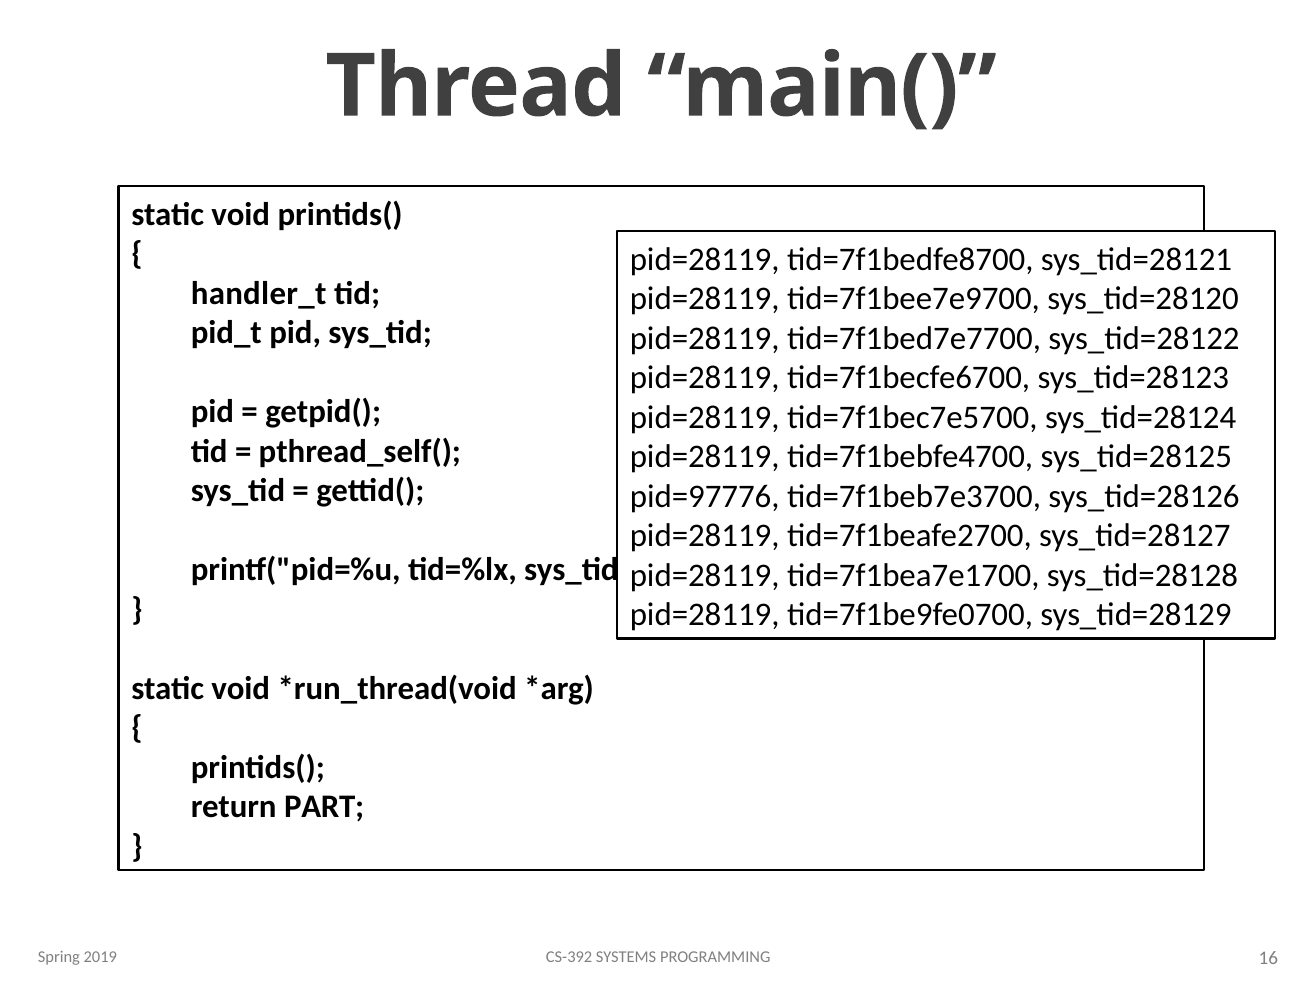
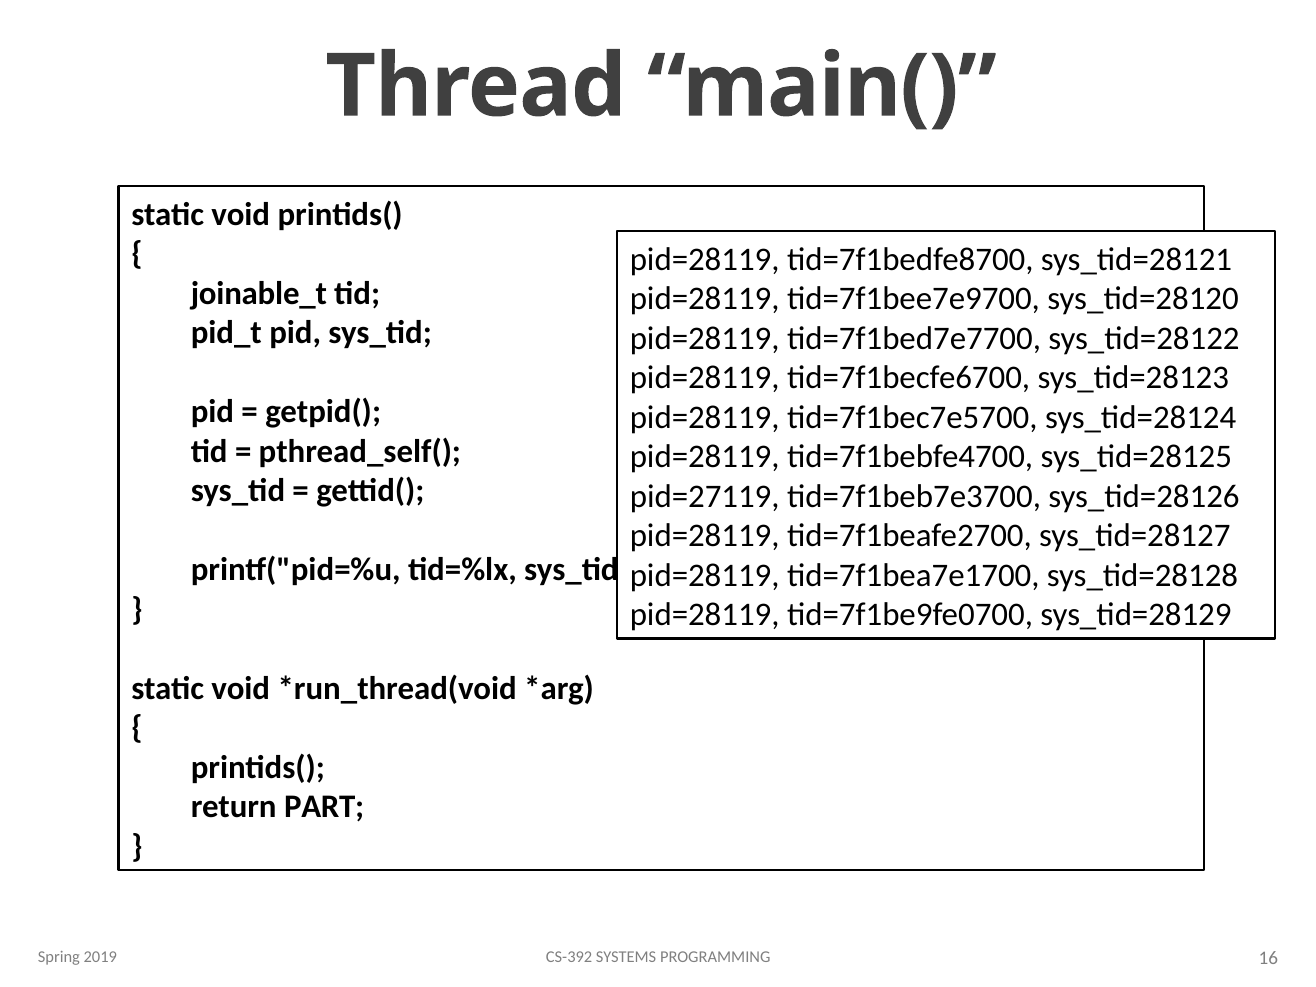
handler_t: handler_t -> joinable_t (259, 293)
pid=97776: pid=97776 -> pid=27119 (705, 496)
